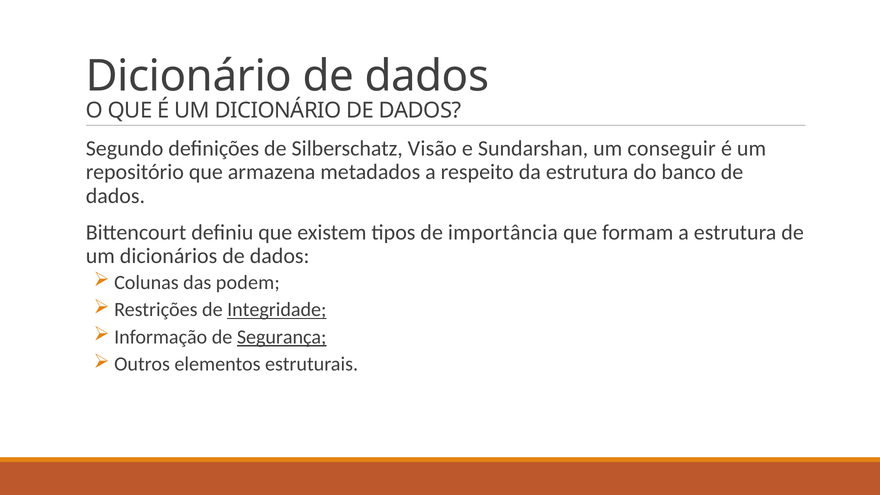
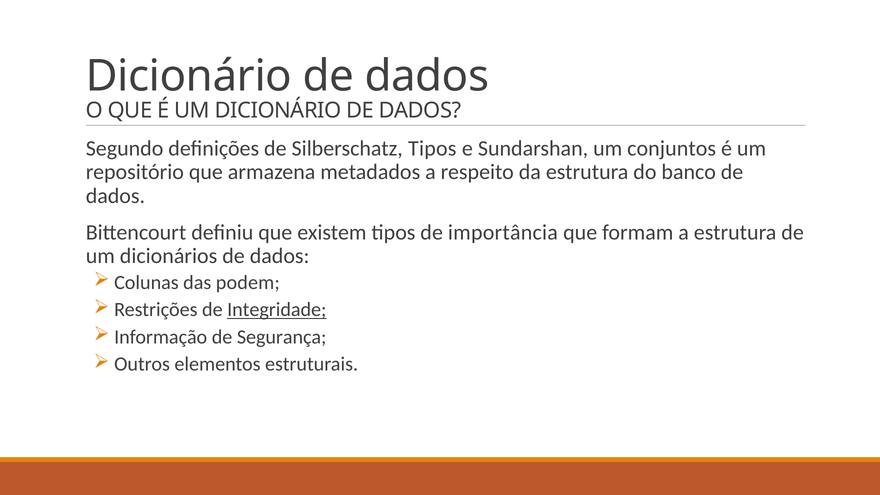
Silberschatz Visão: Visão -> Tipos (432, 148)
conseguir: conseguir -> conjuntos (672, 148)
Segurança underline: present -> none (282, 337)
